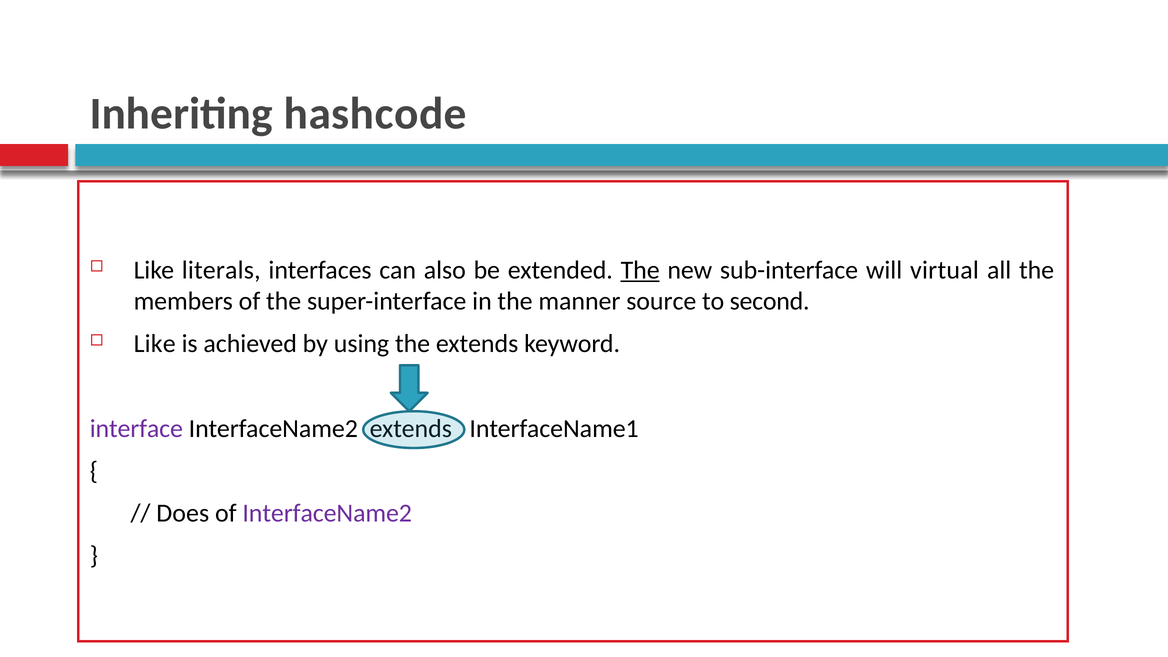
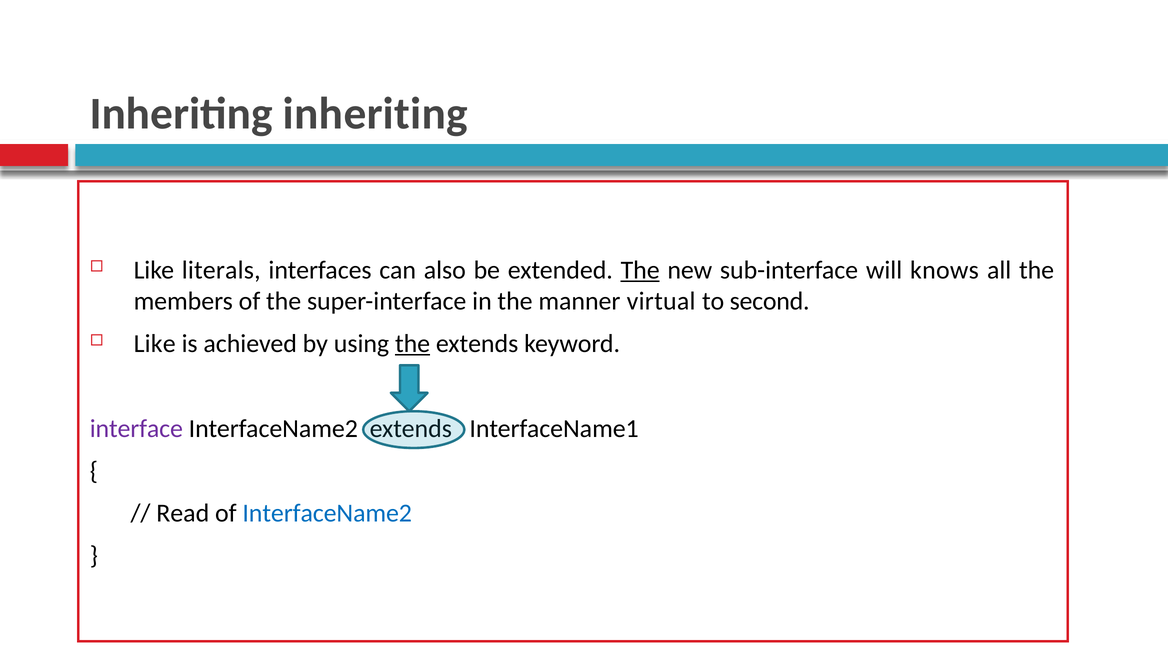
Inheriting hashcode: hashcode -> inheriting (375, 114)
virtual: virtual -> knows (944, 270)
source: source -> virtual (661, 301)
the underline: none -> present (413, 344)
Does: Does -> Read (183, 513)
InterfaceName2 colour: purple -> blue (327, 513)
